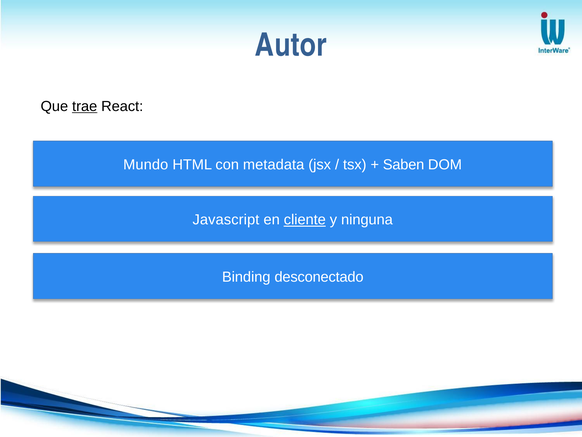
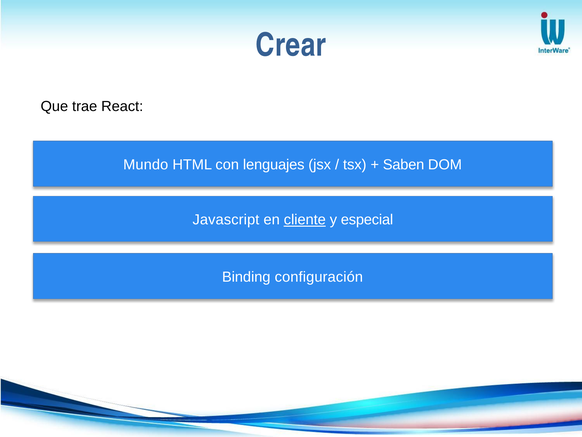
Autor: Autor -> Crear (291, 45)
trae underline: present -> none (85, 106)
metadata: metadata -> lenguajes (274, 165)
ninguna: ninguna -> especial (367, 220)
desconectado: desconectado -> configuración (319, 277)
